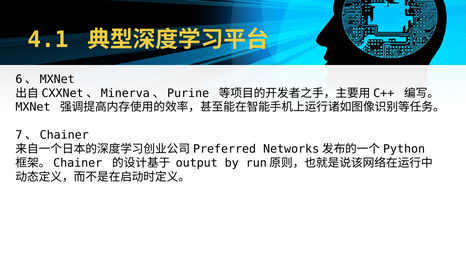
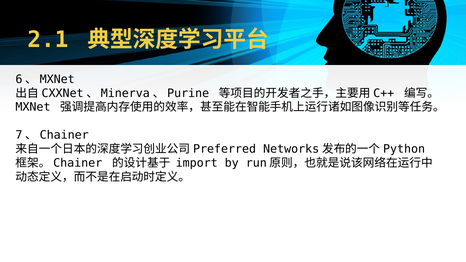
4.1: 4.1 -> 2.1 (48, 40)
output: output -> import (197, 163)
